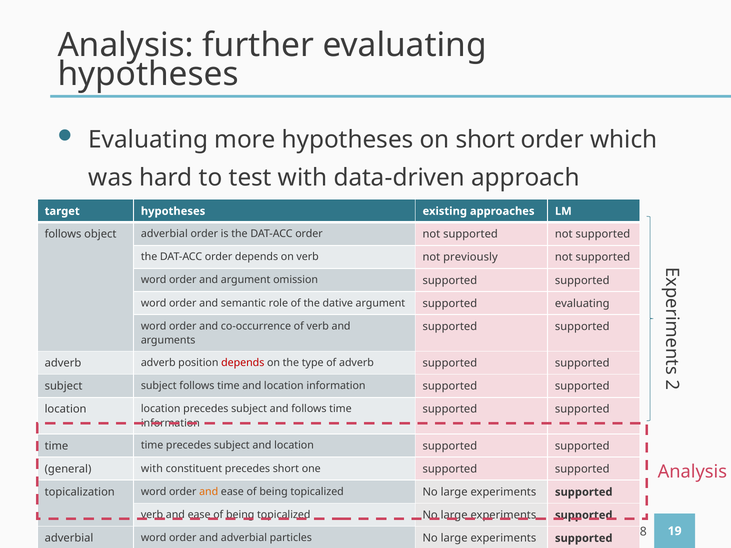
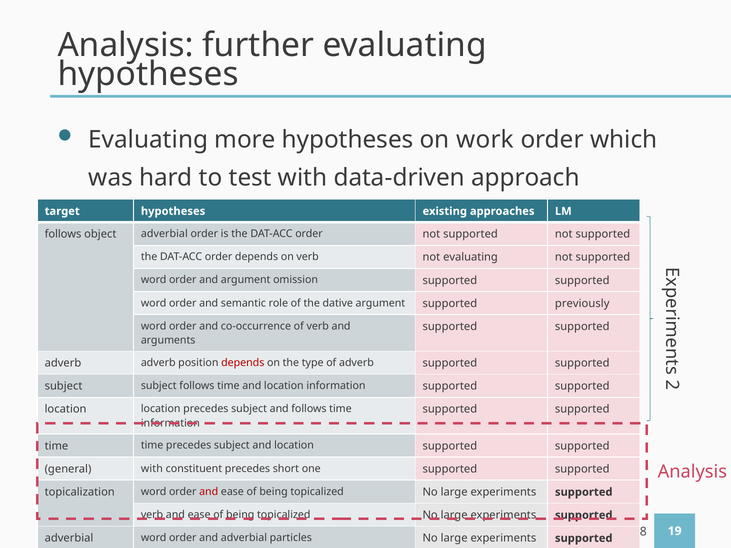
on short: short -> work (485, 140)
not previously: previously -> evaluating (470, 257)
supported evaluating: evaluating -> previously (582, 304)
and colour: orange -> red (209, 492)
